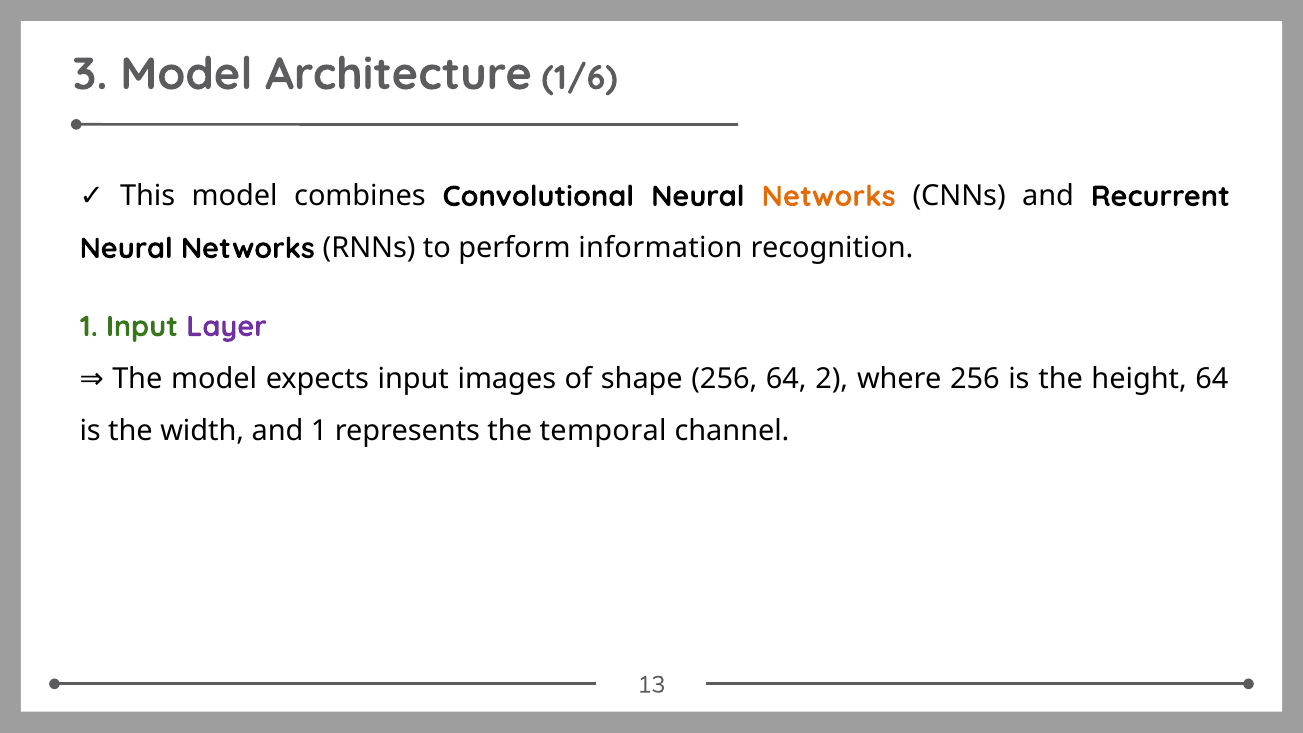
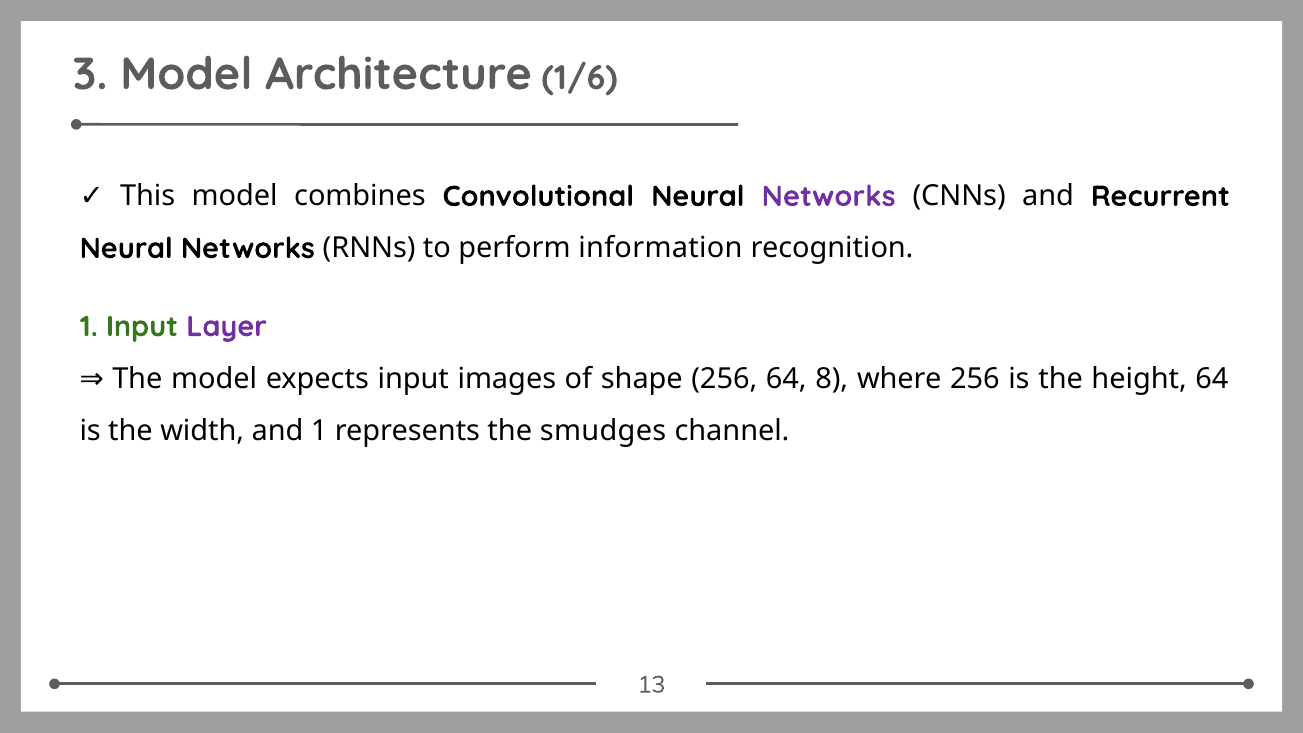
Networks colour: orange -> purple (829, 196)
2: 2 -> 8 (832, 379)
temporal: temporal -> smudges (603, 431)
